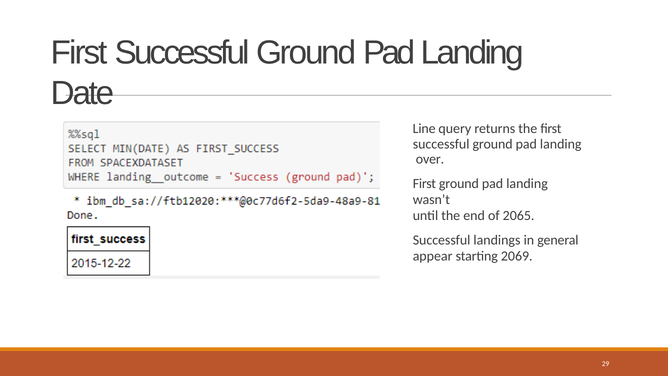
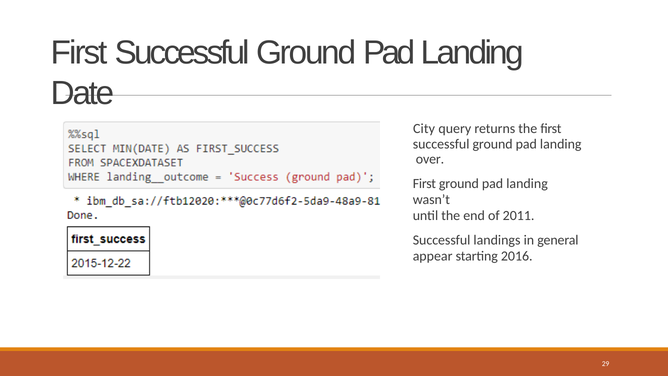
Line: Line -> City (424, 129)
2065: 2065 -> 2011 (519, 216)
2069: 2069 -> 2016 (517, 256)
